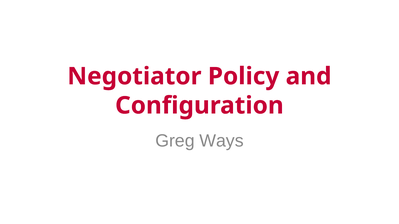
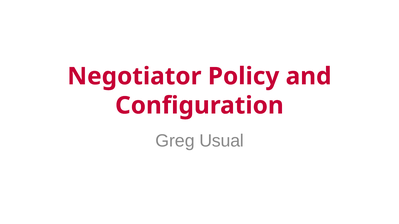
Ways: Ways -> Usual (222, 141)
